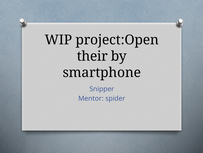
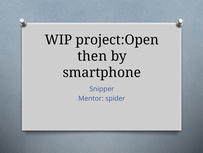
their: their -> then (92, 56)
